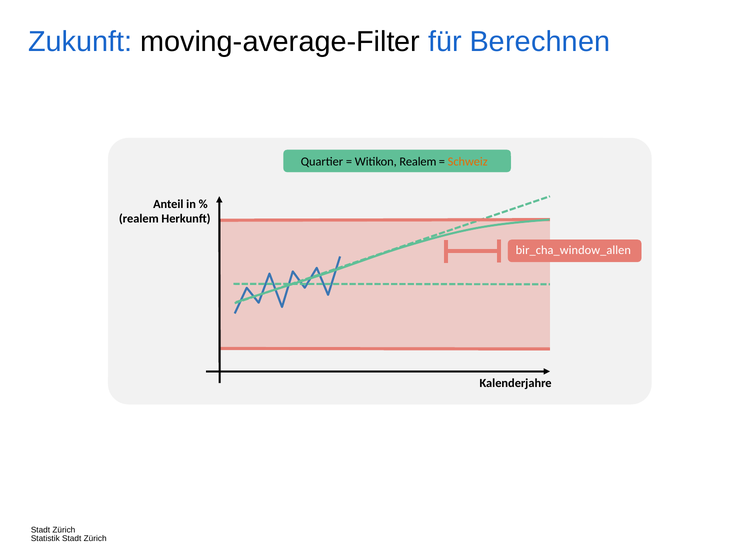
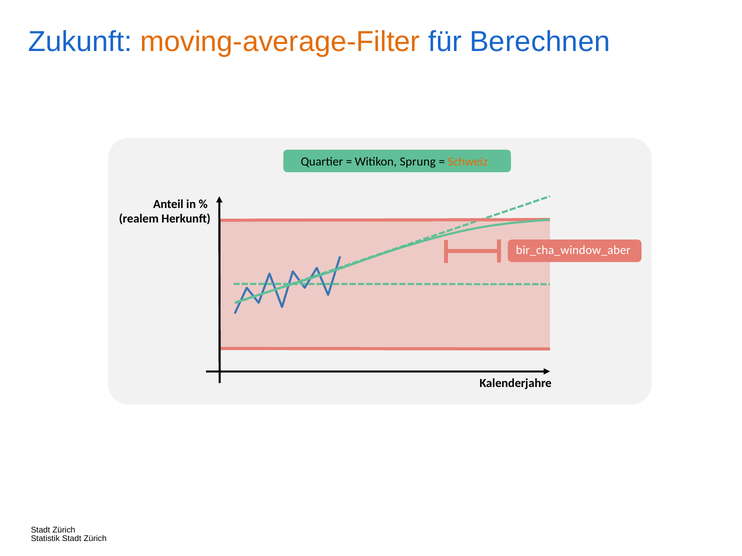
moving-average-Filter colour: black -> orange (280, 42)
Witikon Realem: Realem -> Sprung (418, 162)
bir_cha_window_allen: bir_cha_window_allen -> bir_cha_window_aber (573, 251)
